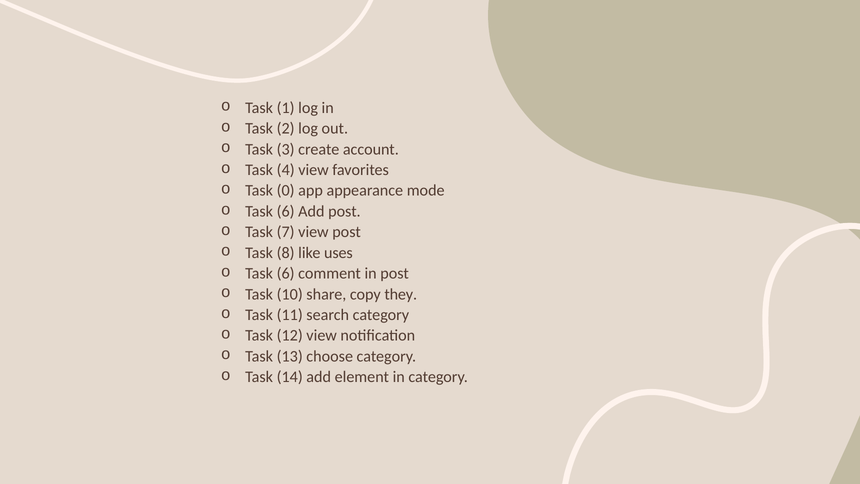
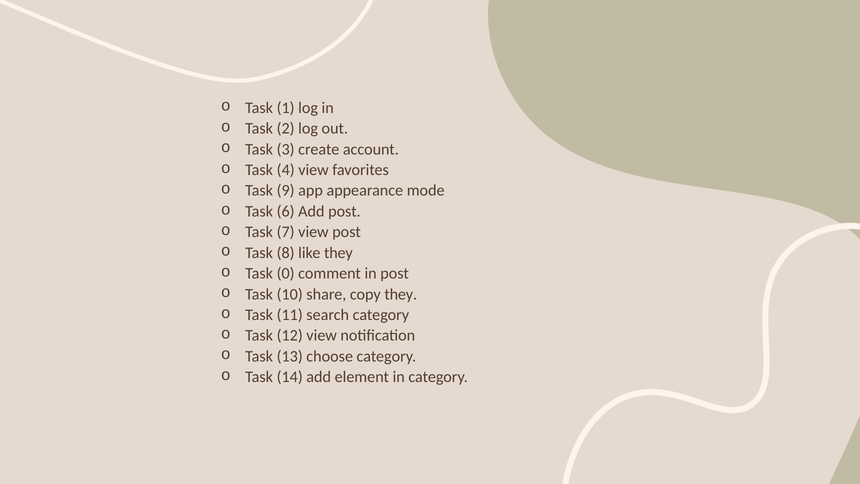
0: 0 -> 9 (286, 191)
like uses: uses -> they (338, 253)
6: 6 -> 0 (286, 273)
